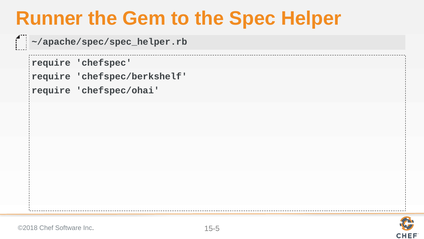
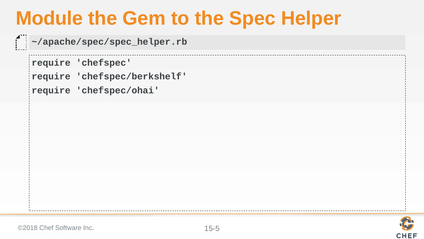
Runner: Runner -> Module (49, 18)
